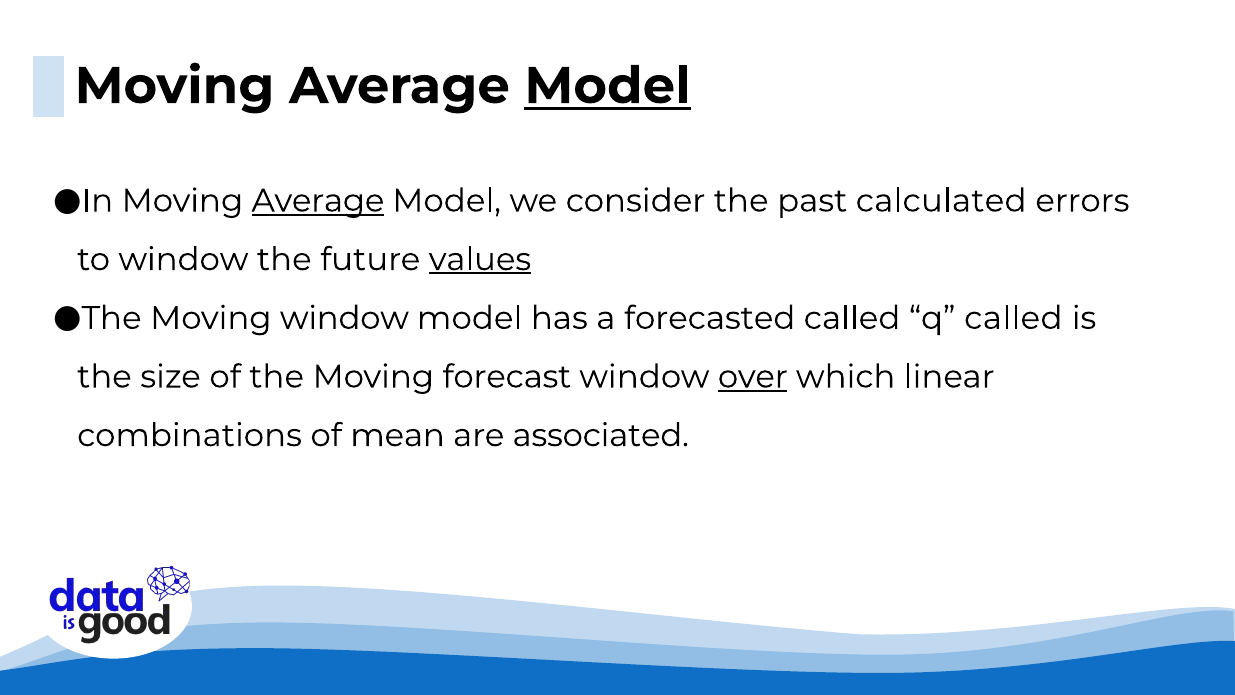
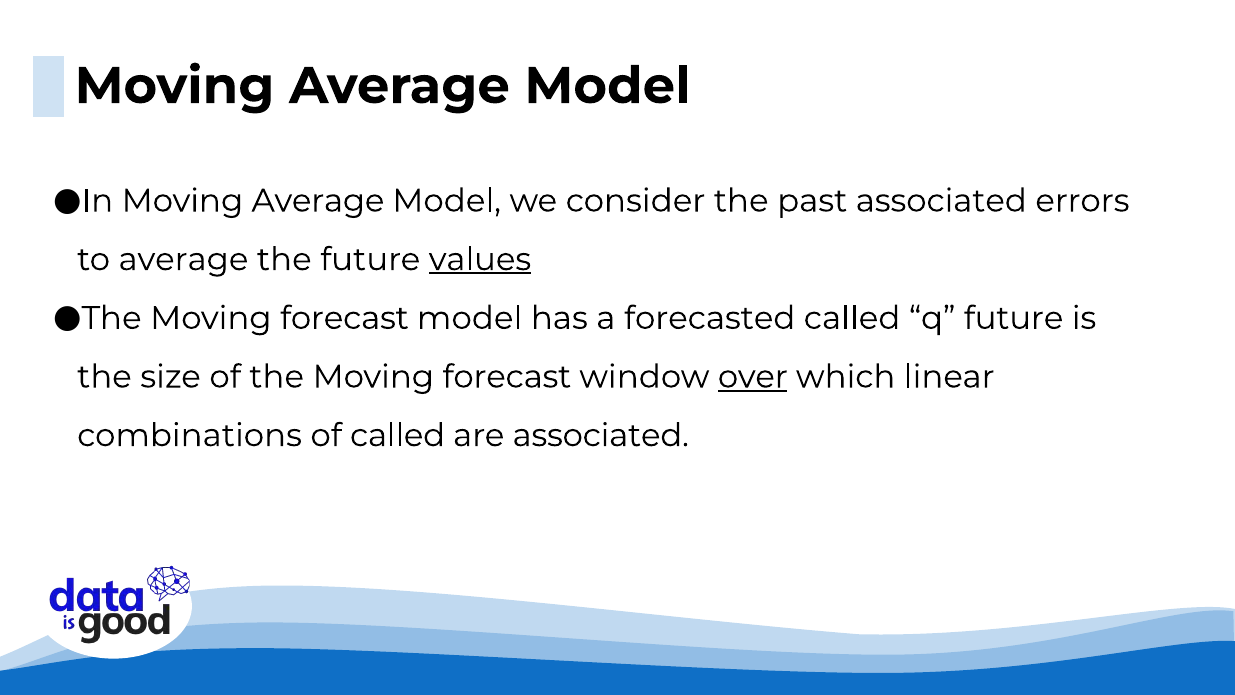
Model underline: present -> none (607, 86)
Average underline: present -> none (318, 201)
past calculated: calculated -> associated (941, 201)
to window: window -> average (183, 259)
window: window -> forecast (344, 318)
q called: called -> future (1014, 318)
of mean: mean -> called (398, 435)
